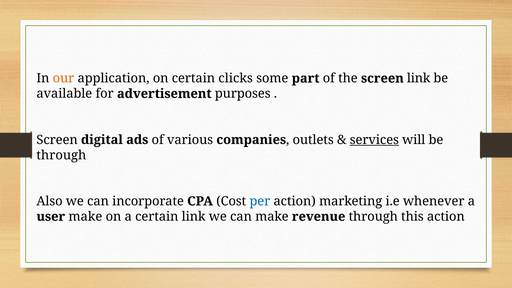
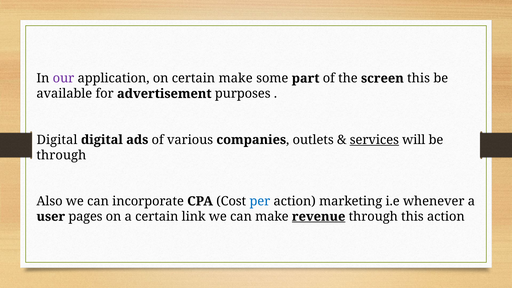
our colour: orange -> purple (63, 78)
certain clicks: clicks -> make (236, 78)
screen link: link -> this (419, 78)
Screen: Screen -> Digital (57, 140)
user make: make -> pages (85, 217)
revenue underline: none -> present (319, 217)
